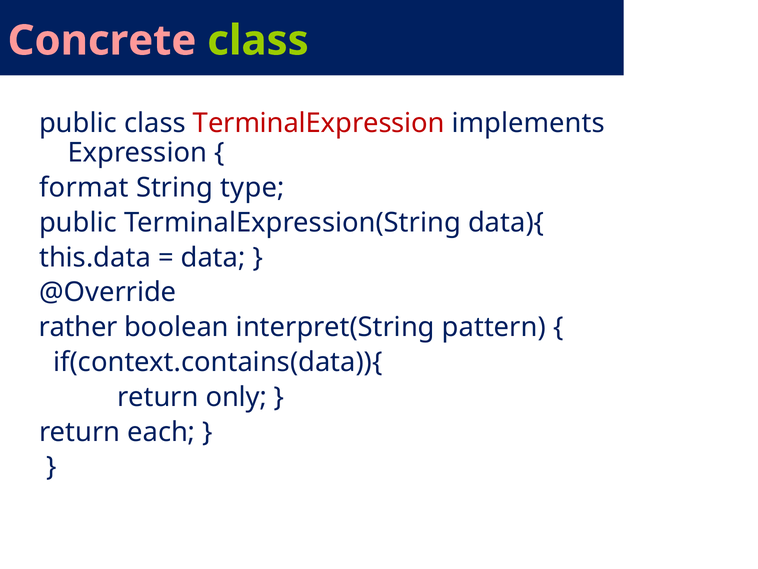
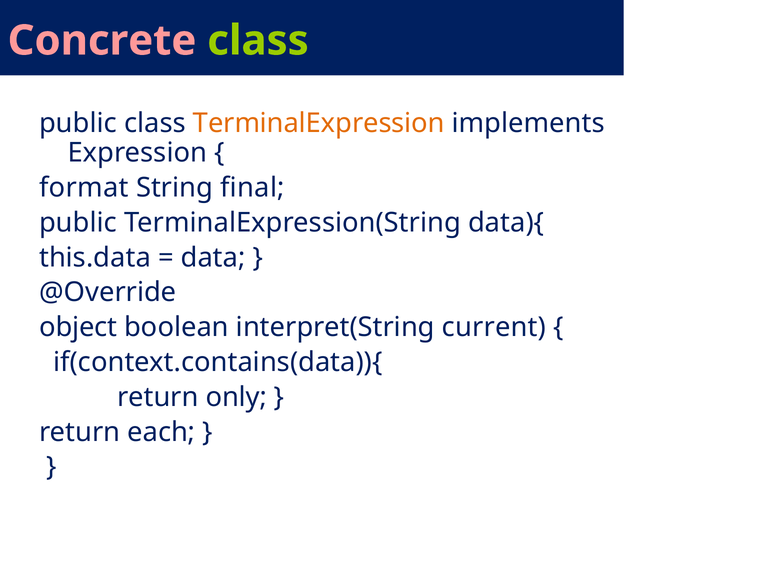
TerminalExpression colour: red -> orange (319, 123)
type: type -> final (252, 188)
rather: rather -> object (78, 327)
pattern: pattern -> current (494, 327)
